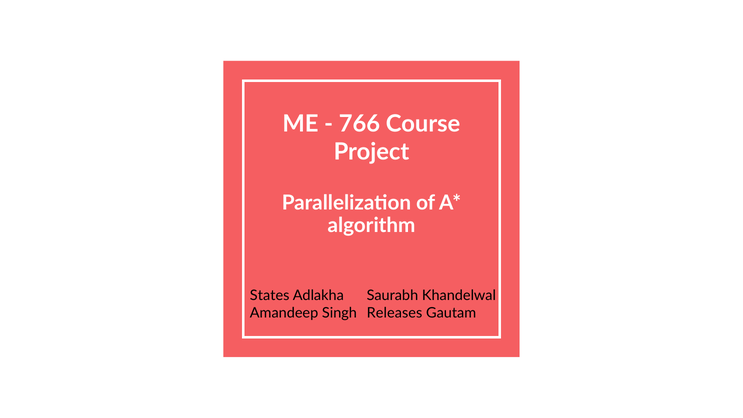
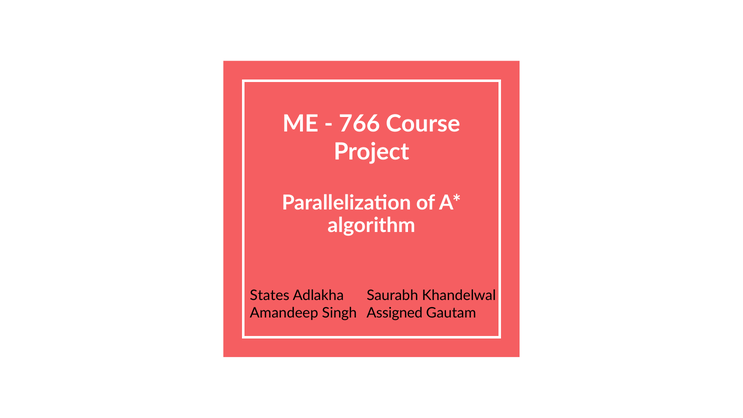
Releases: Releases -> Assigned (395, 313)
